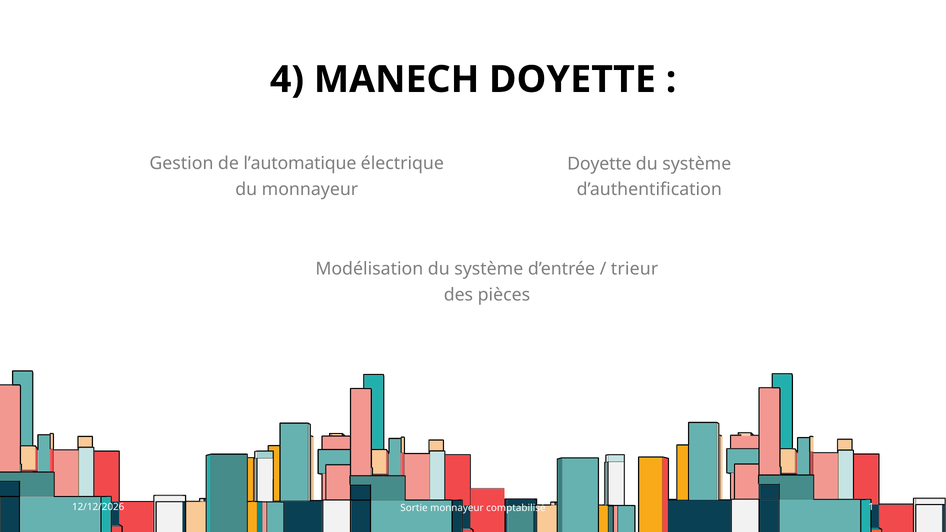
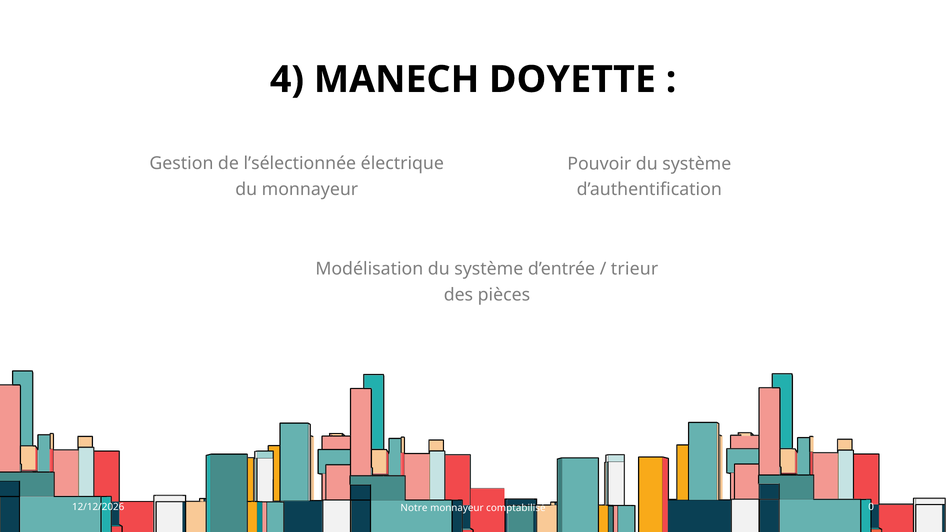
l’automatique: l’automatique -> l’sélectionnée (300, 164)
Doyette: Doyette -> Pouvoir (599, 164)
1: 1 -> 0 (871, 507)
Sortie: Sortie -> Notre (414, 508)
